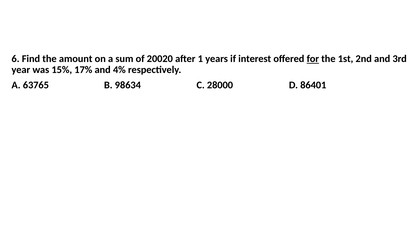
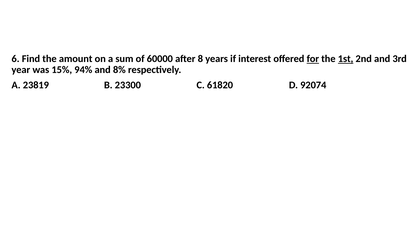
20020: 20020 -> 60000 (160, 59)
1: 1 -> 8 (200, 59)
1st underline: none -> present (346, 59)
17%: 17% -> 94% (83, 70)
4%: 4% -> 8% (119, 70)
63765: 63765 -> 23819 (36, 85)
98634: 98634 -> 23300 (128, 85)
28000: 28000 -> 61820 (220, 85)
86401: 86401 -> 92074 (313, 85)
